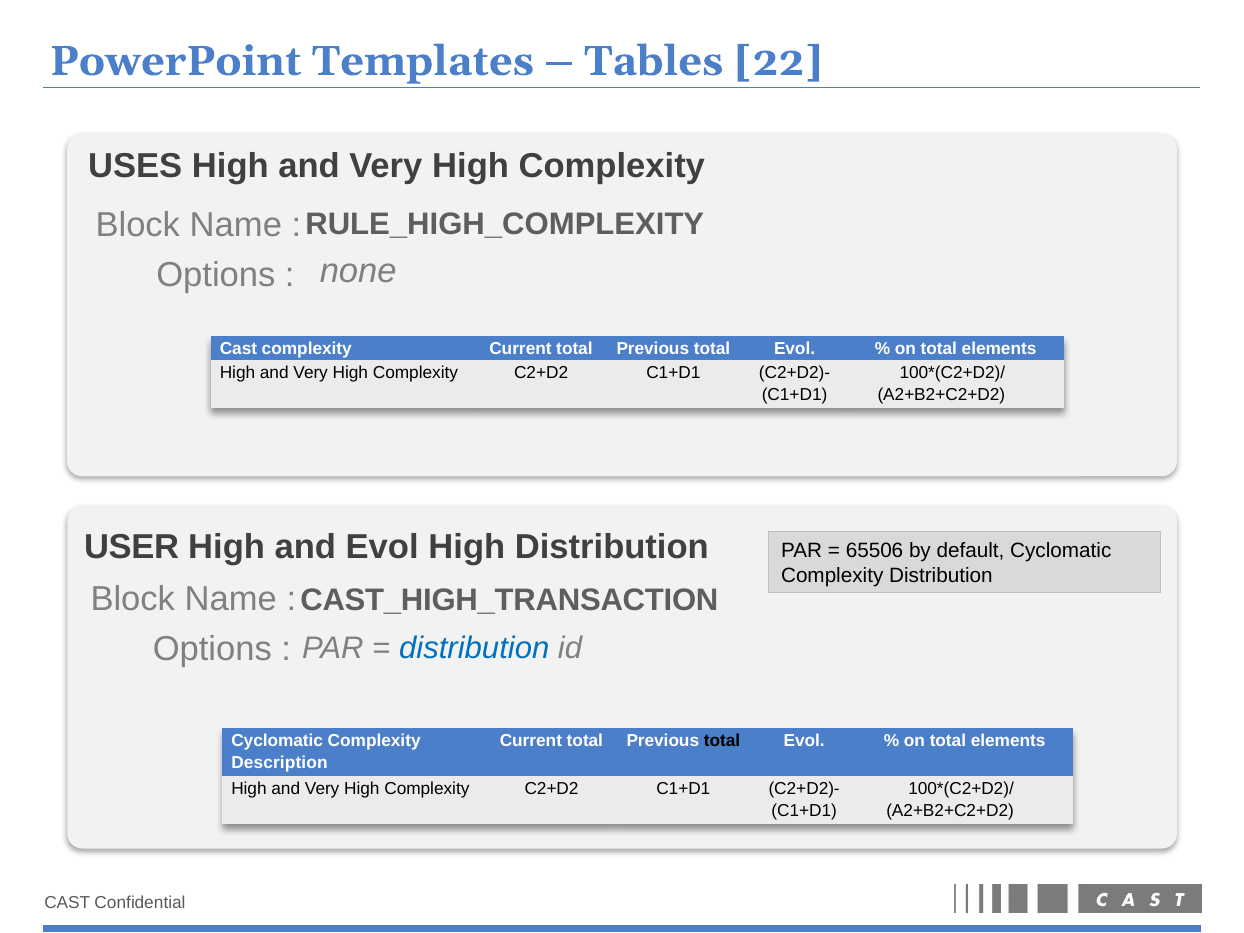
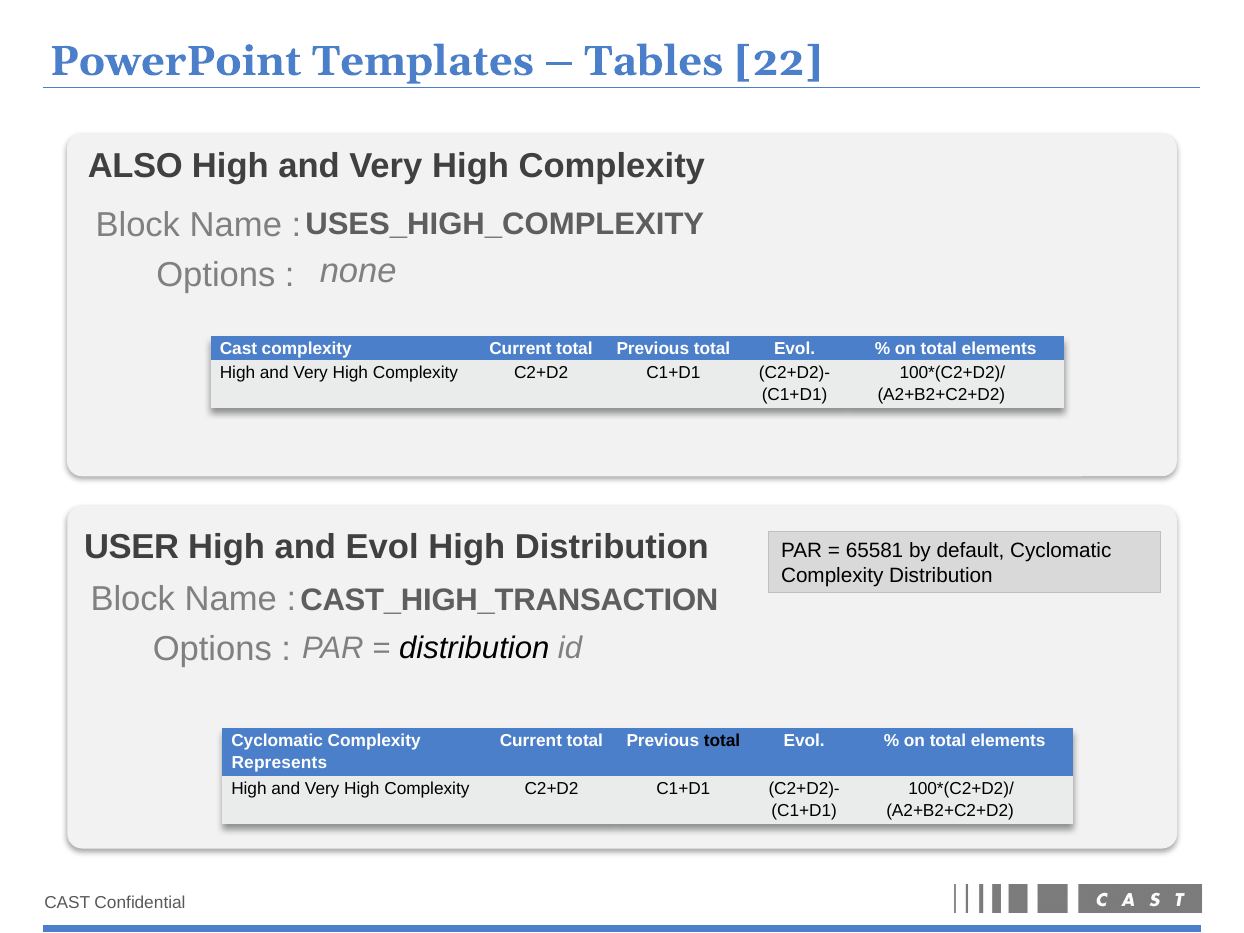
USES: USES -> ALSO (135, 166)
RULE_HIGH_COMPLEXITY: RULE_HIGH_COMPLEXITY -> USES_HIGH_COMPLEXITY (505, 225)
65506: 65506 -> 65581 (875, 551)
distribution colour: blue -> black (474, 649)
Description: Description -> Represents (279, 763)
